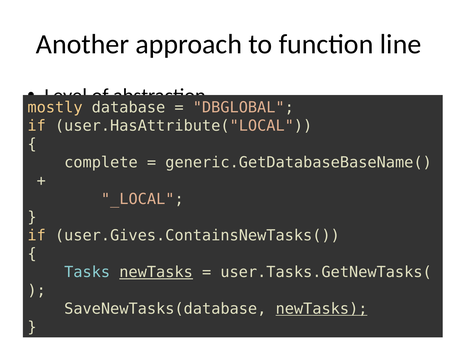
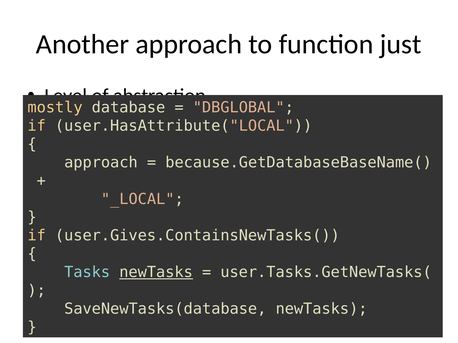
line: line -> just (401, 44)
complete: complete -> approach (101, 163)
generic.GetDatabaseBaseName(: generic.GetDatabaseBaseName( -> because.GetDatabaseBaseName( (299, 163)
newTasks underline: present -> none (322, 309)
